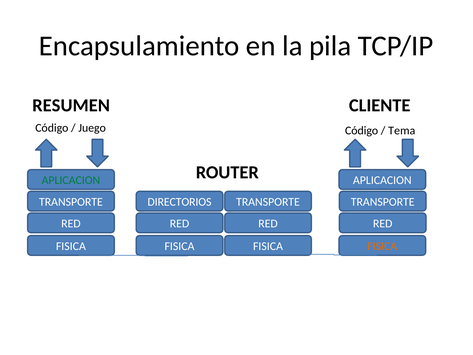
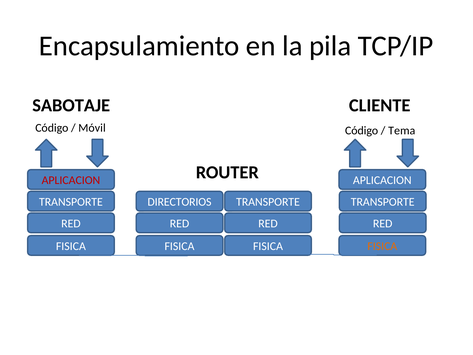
RESUMEN: RESUMEN -> SABOTAJE (71, 105)
Juego: Juego -> Móvil (92, 128)
APLICACION colour: green -> red (71, 180)
